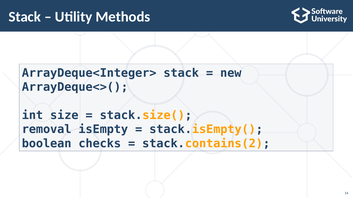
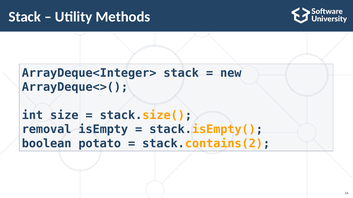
checks: checks -> potato (100, 144)
